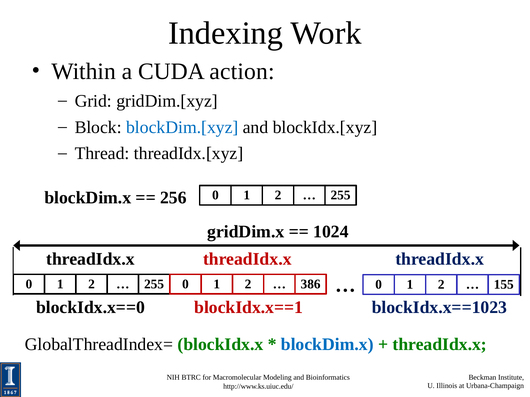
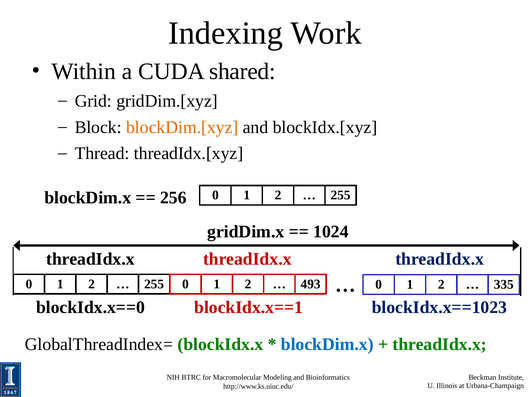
action: action -> shared (242, 71)
blockDim.[xyz colour: blue -> orange (182, 127)
386: 386 -> 493 (311, 284)
155: 155 -> 335 (504, 285)
